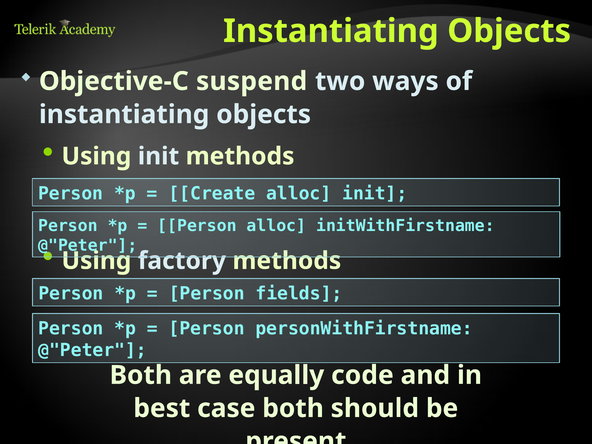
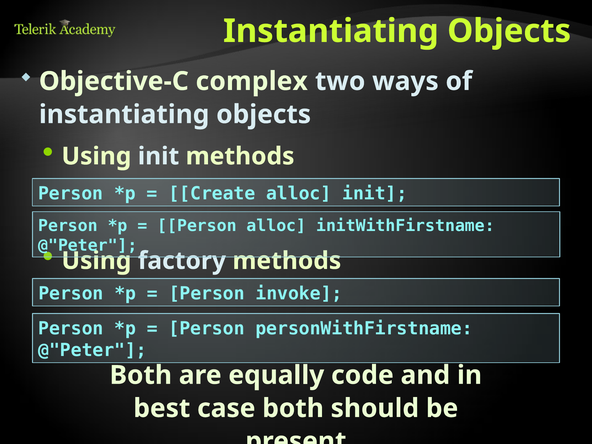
suspend: suspend -> complex (252, 81)
fields: fields -> invoke (299, 294)
